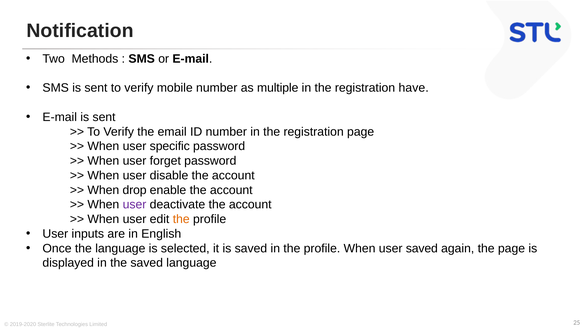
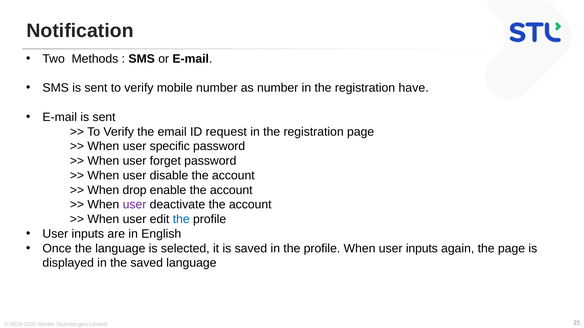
as multiple: multiple -> number (278, 88)
ID number: number -> request (226, 132)
the colour: orange -> blue (181, 220)
When user saved: saved -> inputs (422, 249)
